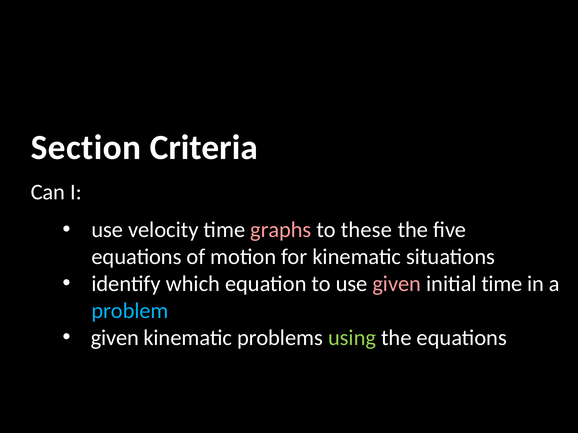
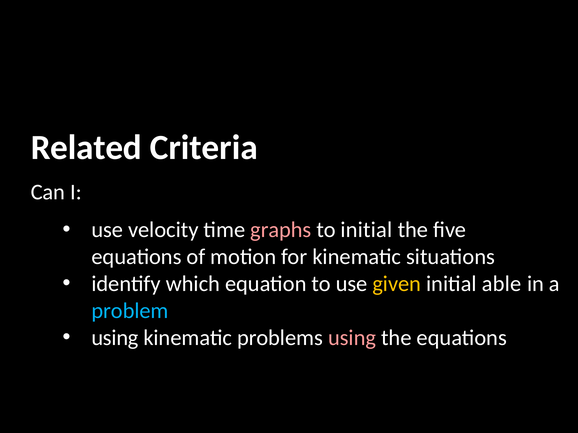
Section: Section -> Related (86, 148)
to these: these -> initial (366, 230)
given colour: pink -> yellow (397, 284)
initial time: time -> able (502, 284)
given: given -> using (115, 338)
using colour: light green -> pink (352, 338)
